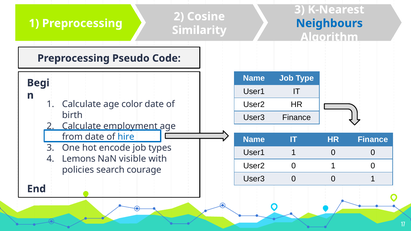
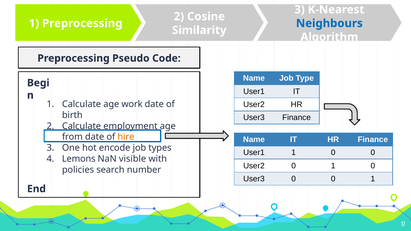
color: color -> work (132, 104)
hire colour: blue -> orange (126, 137)
courage: courage -> number (144, 170)
